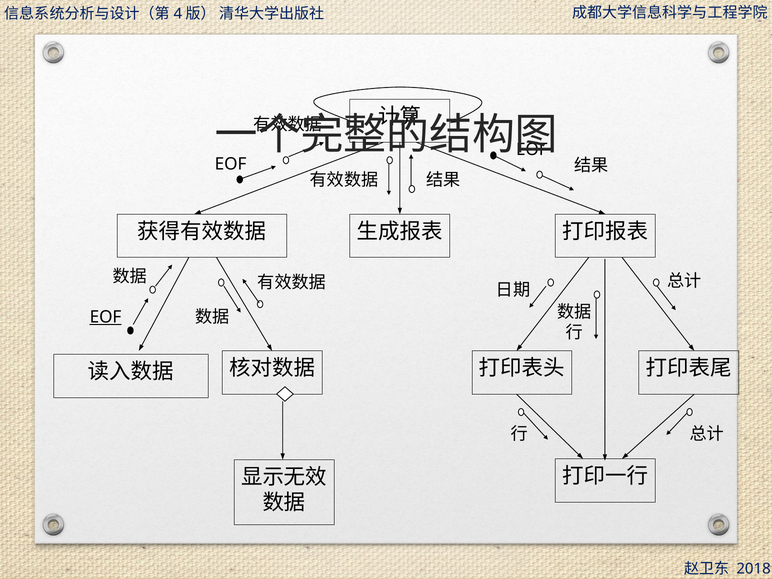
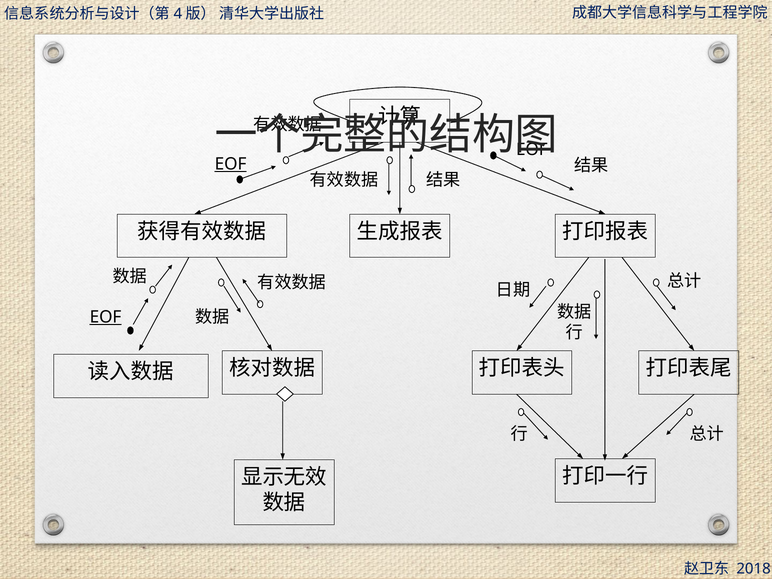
EOF underline: none -> present (231, 164)
